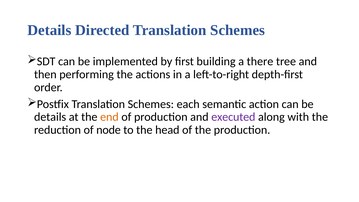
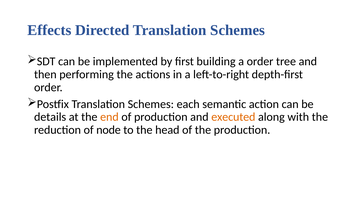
Details: Details -> Effects (49, 30)
a there: there -> order (260, 61)
executed colour: purple -> orange (233, 117)
